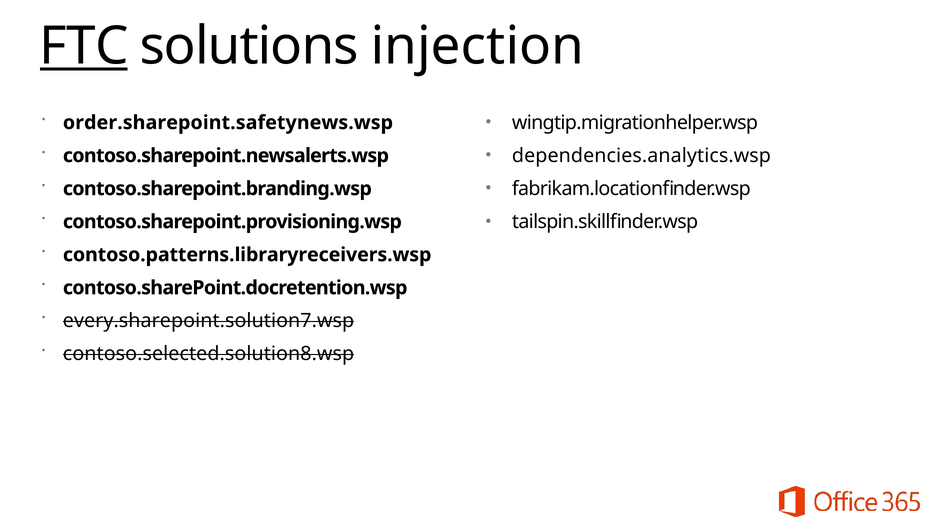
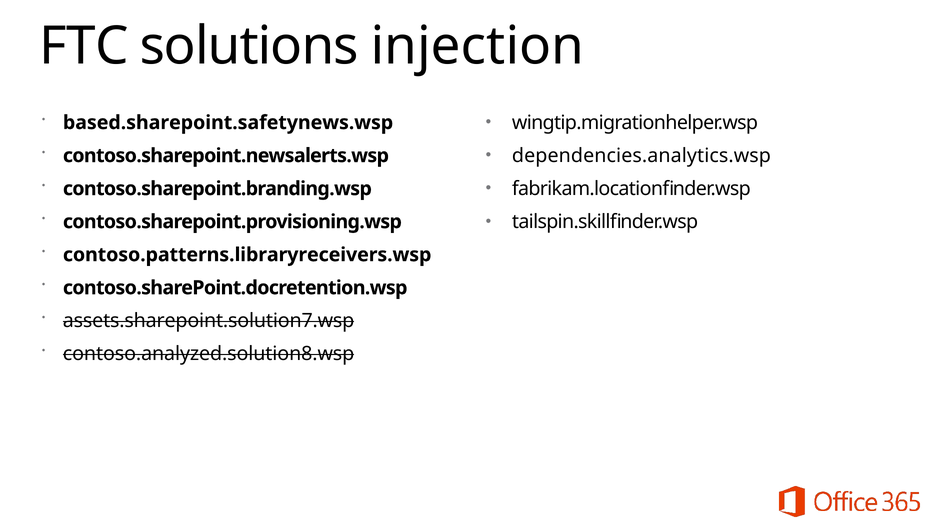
FTC underline: present -> none (84, 46)
order.sharepoint.safetynews.wsp: order.sharepoint.safetynews.wsp -> based.sharepoint.safetynews.wsp (228, 123)
every.sharepoint.solution7.wsp: every.sharepoint.solution7.wsp -> assets.sharepoint.solution7.wsp (209, 321)
contoso.selected.solution8.wsp: contoso.selected.solution8.wsp -> contoso.analyzed.solution8.wsp (209, 354)
